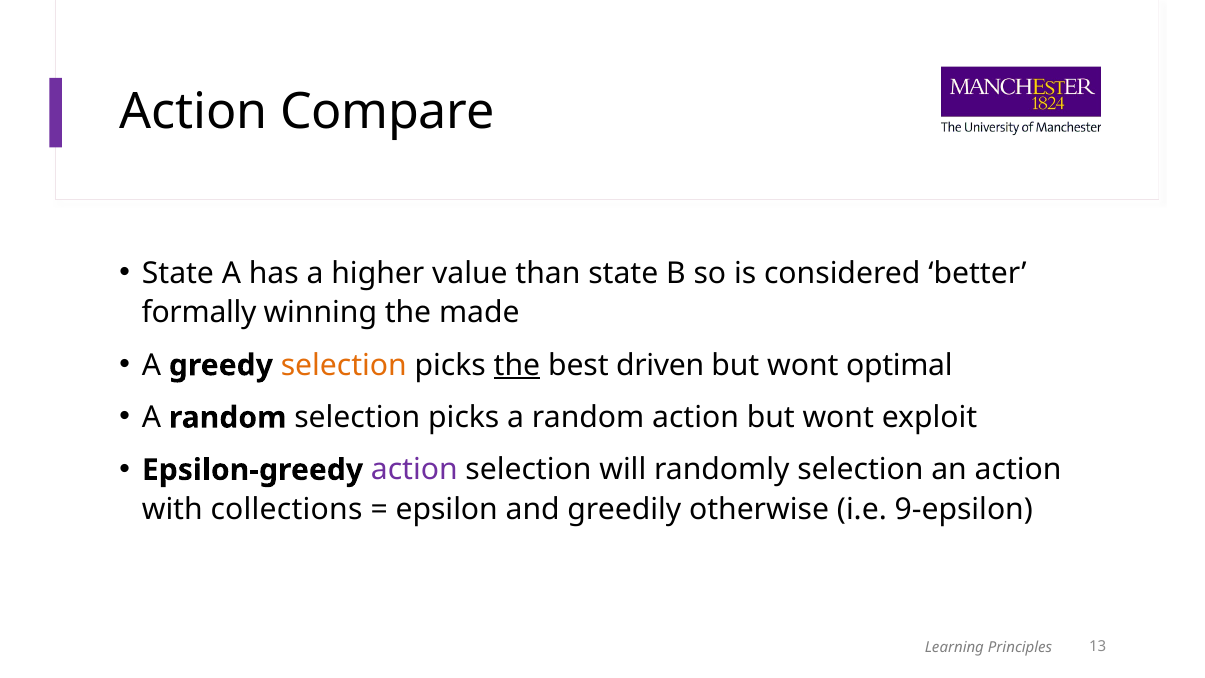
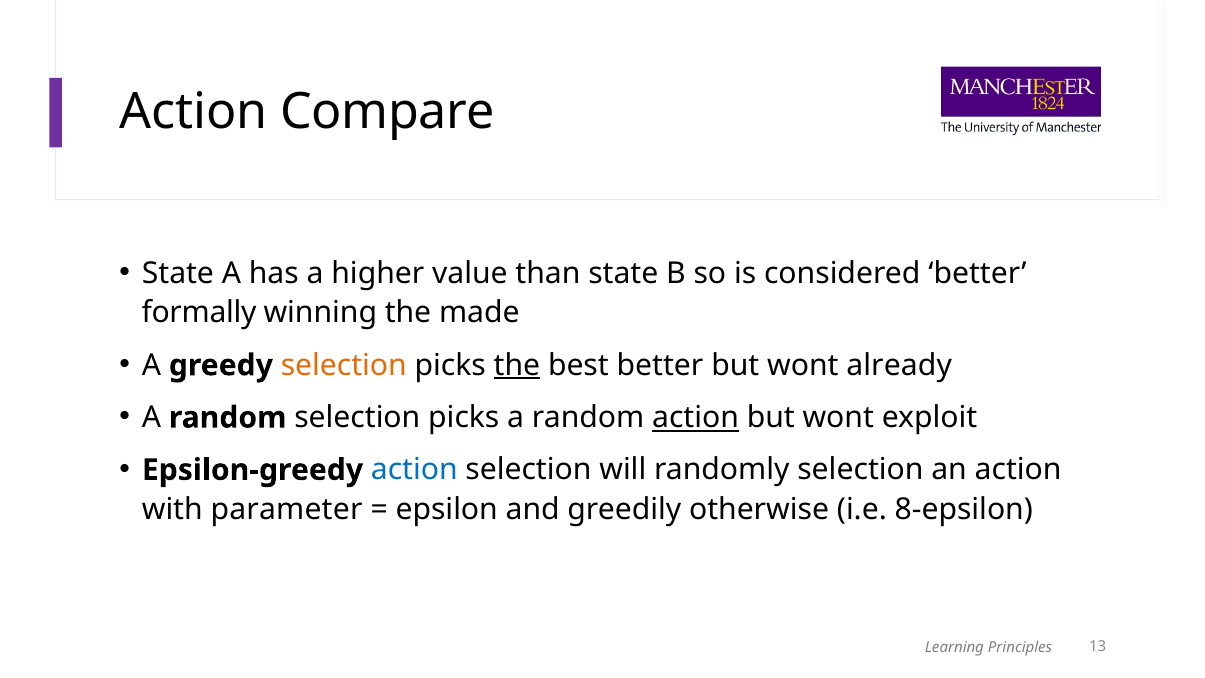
best driven: driven -> better (660, 365)
optimal: optimal -> already (899, 365)
action underline: none -> present (696, 418)
action colour: purple -> blue (414, 470)
collections: collections -> parameter (287, 510)
9-epsilon: 9-epsilon -> 8-epsilon (964, 510)
